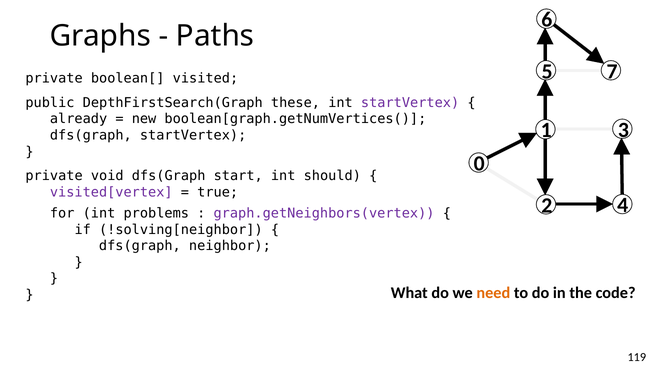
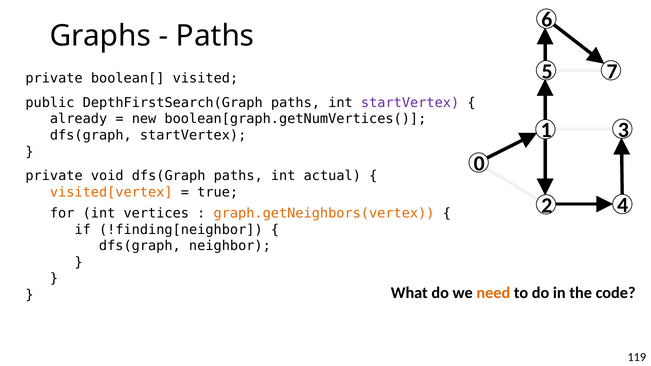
DepthFirstSearch(Graph these: these -> paths (295, 103)
dfs(Graph start: start -> paths (238, 176)
should: should -> actual (332, 176)
visited[vertex colour: purple -> orange (111, 192)
problems: problems -> vertices (156, 214)
graph.getNeighbors(vertex colour: purple -> orange (324, 214)
!solving[neighbor: !solving[neighbor -> !finding[neighbor (181, 230)
